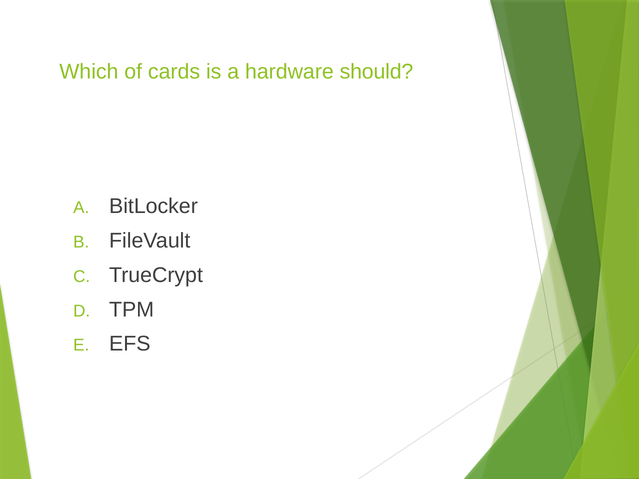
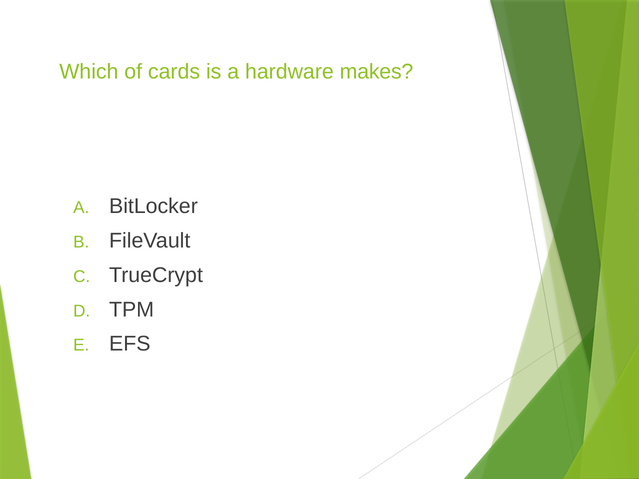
should: should -> makes (377, 72)
